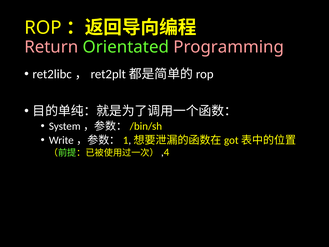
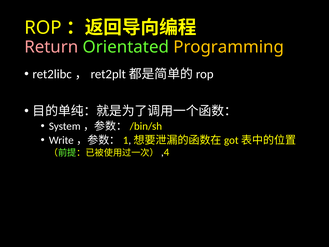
Programming colour: pink -> yellow (229, 47)
